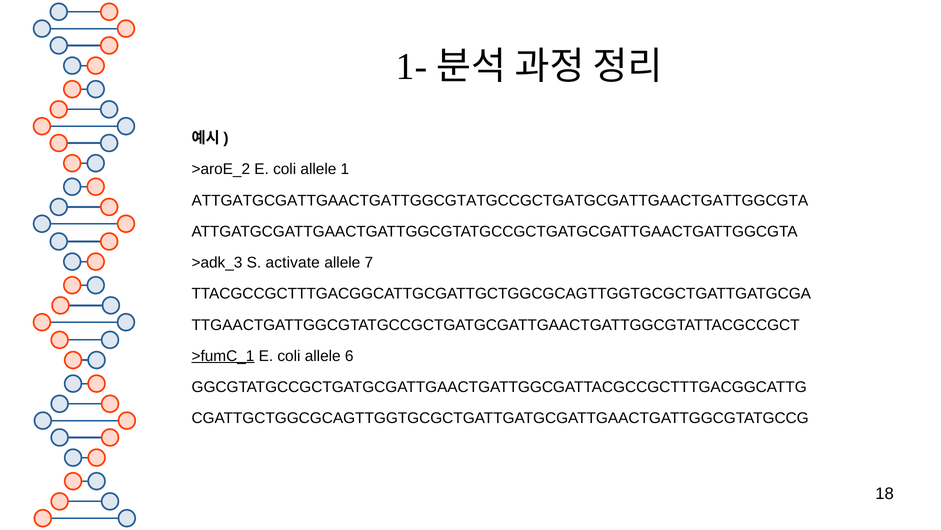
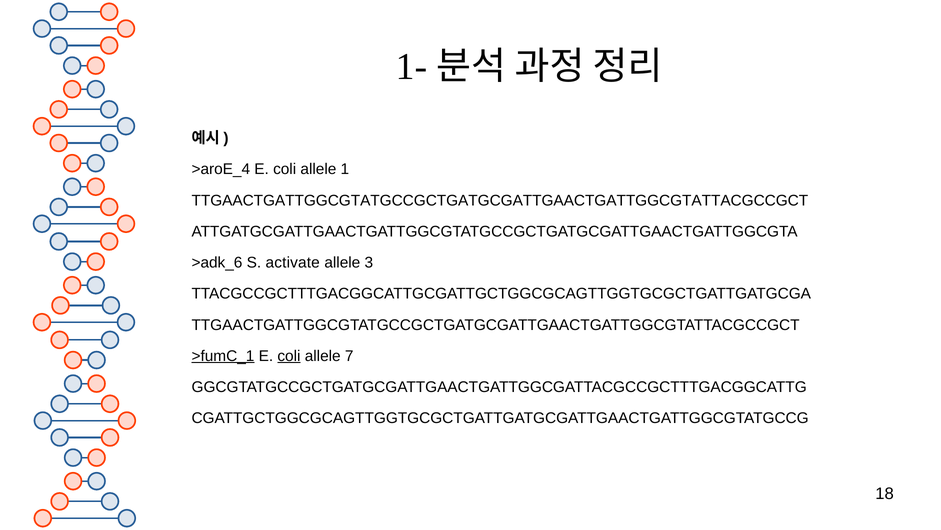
>aroE_2: >aroE_2 -> >aroE_4 (221, 169)
ATTGATGCGATTGAACTGATTGGCGTATGCCGCTGATGCGATTGAACTGATTGGCGTA: ATTGATGCGATTGAACTGATTGGCGTATGCCGCTGATGCGATTGAACTGATTGGCGTA -> TTGAACTGATTGGCGTATGCCGCTGATGCGATTGAACTGATTGGCGTATTACGCCGCT (500, 200)
>adk_3: >adk_3 -> >adk_6 (217, 262)
7: 7 -> 3 (369, 262)
coli underline: none -> present (289, 356)
6: 6 -> 7 (349, 356)
